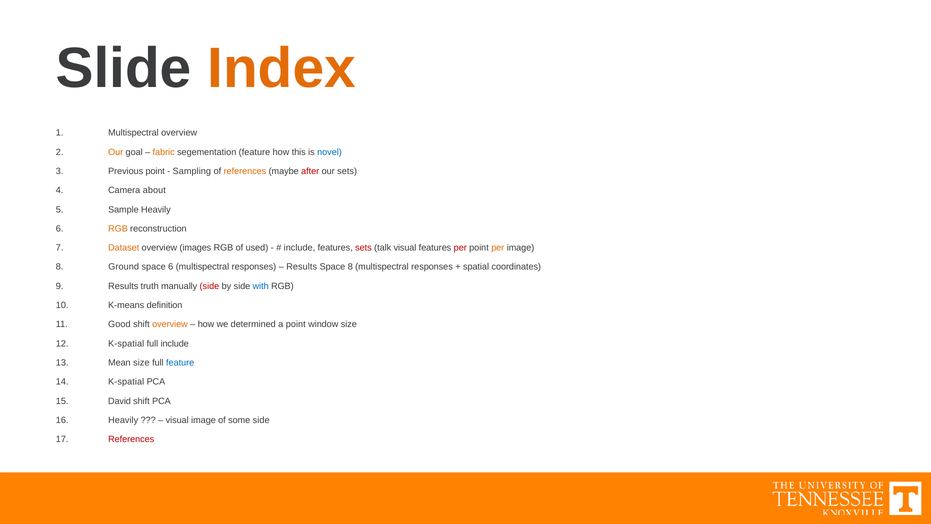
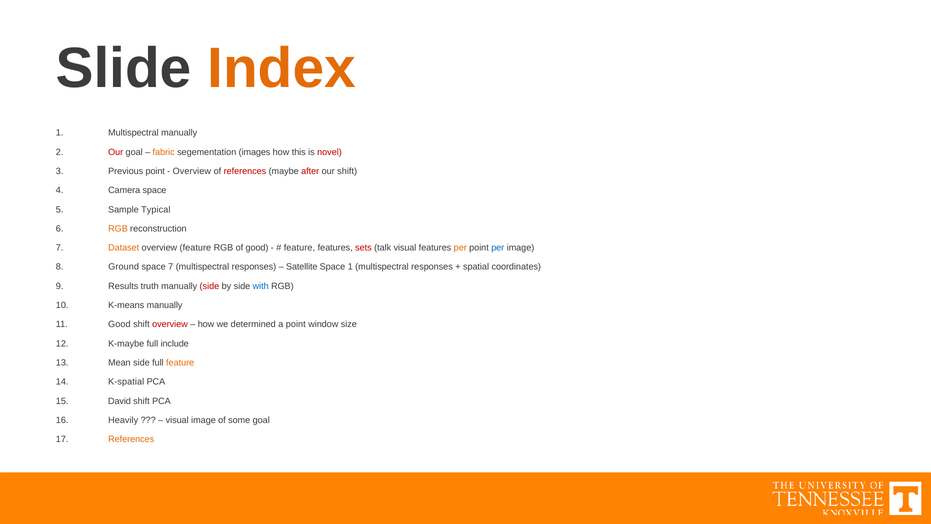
Multispectral overview: overview -> manually (179, 133)
Our colour: orange -> red (116, 152)
segementation feature: feature -> images (255, 152)
novel colour: blue -> red (329, 152)
Sampling: Sampling -> Overview (192, 171)
references colour: orange -> red (245, 171)
our sets: sets -> shift (347, 171)
Camera about: about -> space (154, 190)
Sample Heavily: Heavily -> Typical (156, 209)
overview images: images -> feature (195, 248)
of used: used -> good (257, 248)
include: include -> feature (299, 248)
per colour: red -> orange (460, 248)
per colour: orange -> blue (498, 248)
space 6: 6 -> 7 (171, 267)
Results: Results -> Satellite (302, 267)
Space 8: 8 -> 1 (350, 267)
K-means definition: definition -> manually (165, 305)
overview colour: orange -> red (170, 324)
K-spatial: K-spatial -> K-maybe (126, 343)
Mean size: size -> side (141, 363)
feature colour: blue -> orange (180, 363)
some side: side -> goal (261, 420)
References colour: red -> orange (131, 439)
